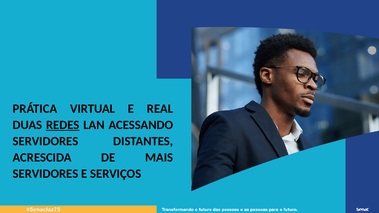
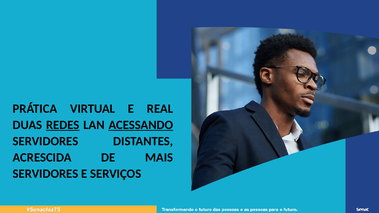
ACESSANDO underline: none -> present (141, 125)
